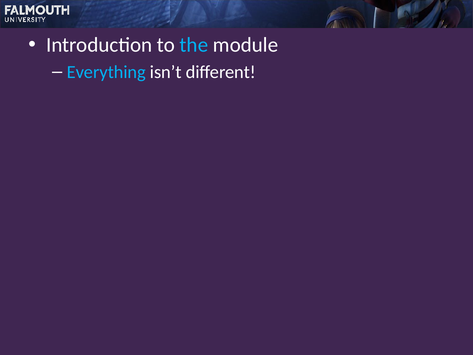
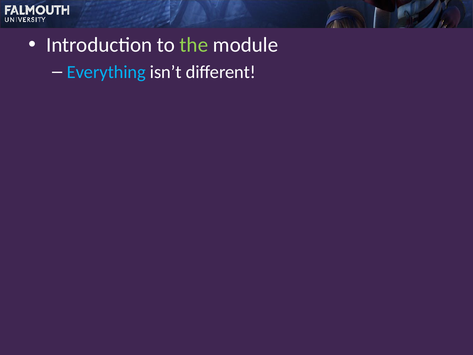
the colour: light blue -> light green (194, 45)
